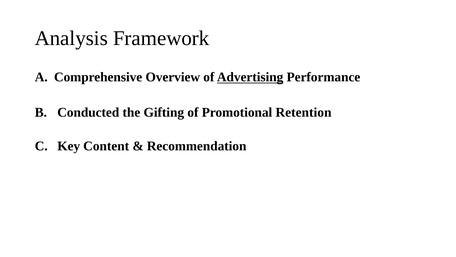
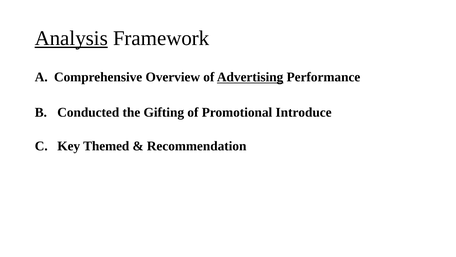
Analysis underline: none -> present (71, 38)
Retention: Retention -> Introduce (304, 112)
Content: Content -> Themed (106, 146)
